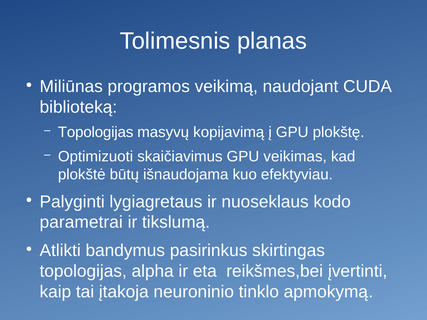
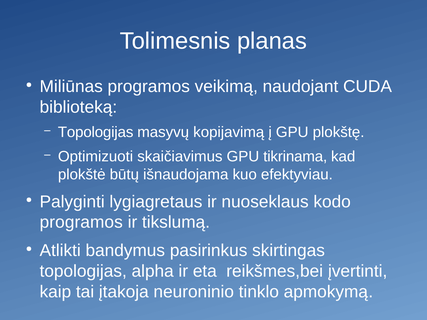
veikimas: veikimas -> tikrinama (295, 157)
parametrai: parametrai -> programos (81, 223)
